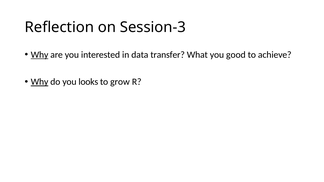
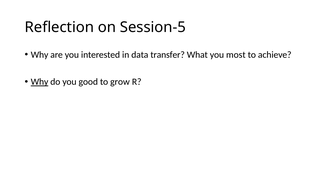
Session-3: Session-3 -> Session-5 (153, 27)
Why underline: present -> none (40, 55)
good: good -> most (236, 55)
looks: looks -> good (88, 82)
